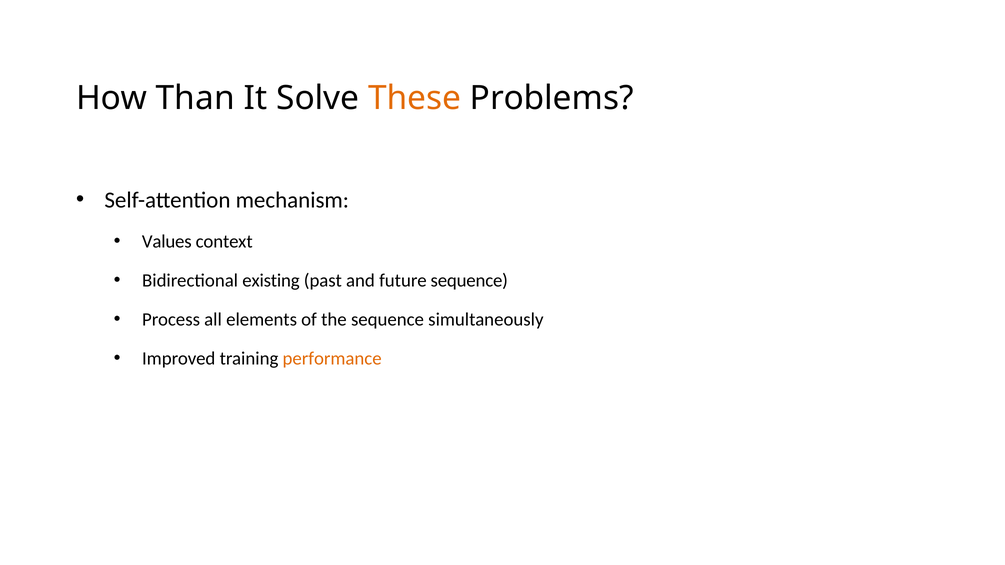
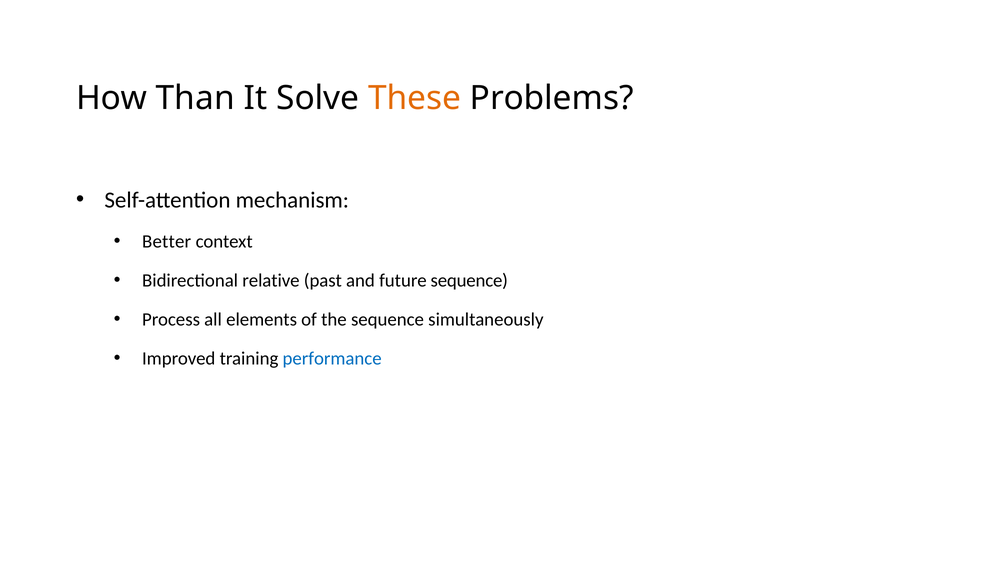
Values: Values -> Better (167, 242)
existing: existing -> relative (271, 281)
performance colour: orange -> blue (332, 359)
